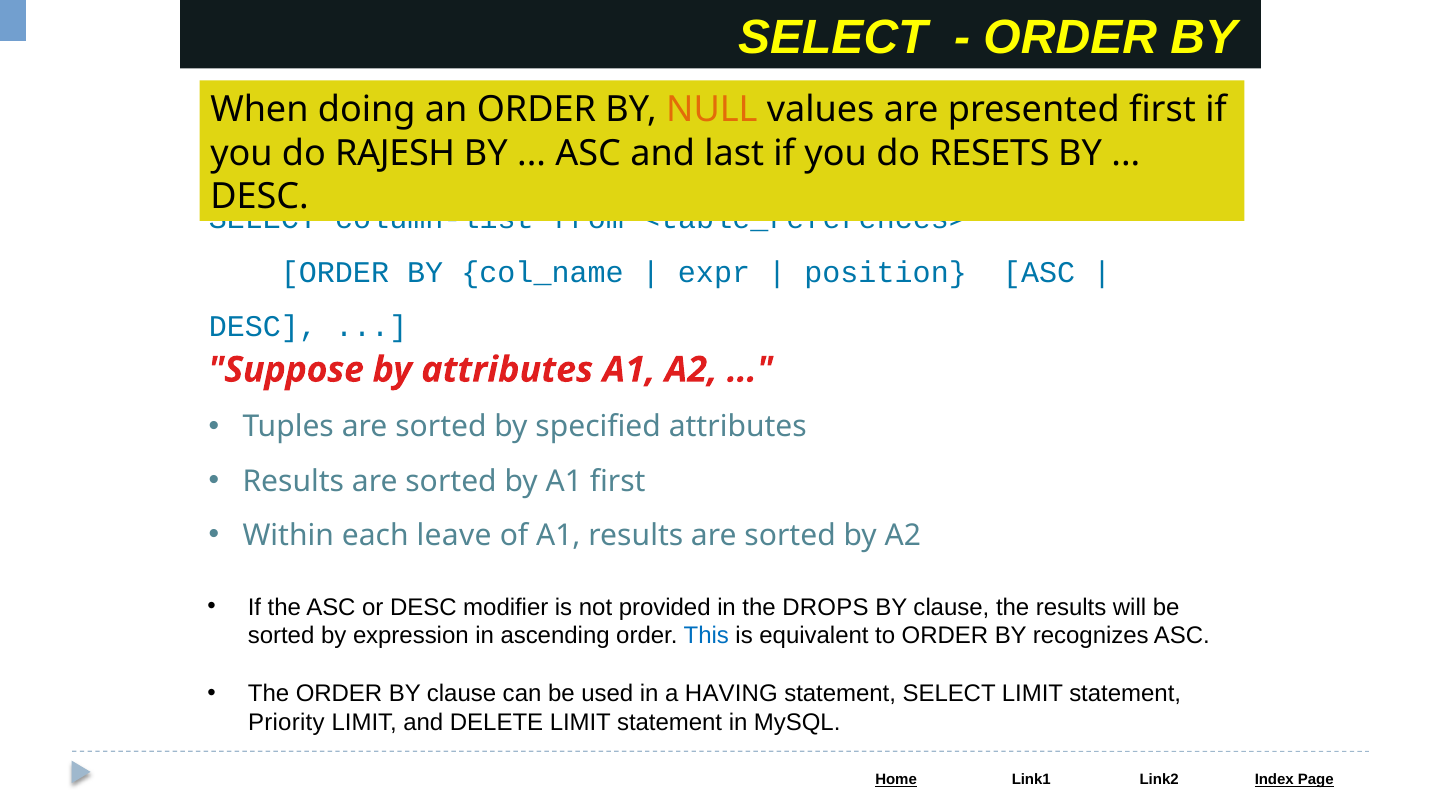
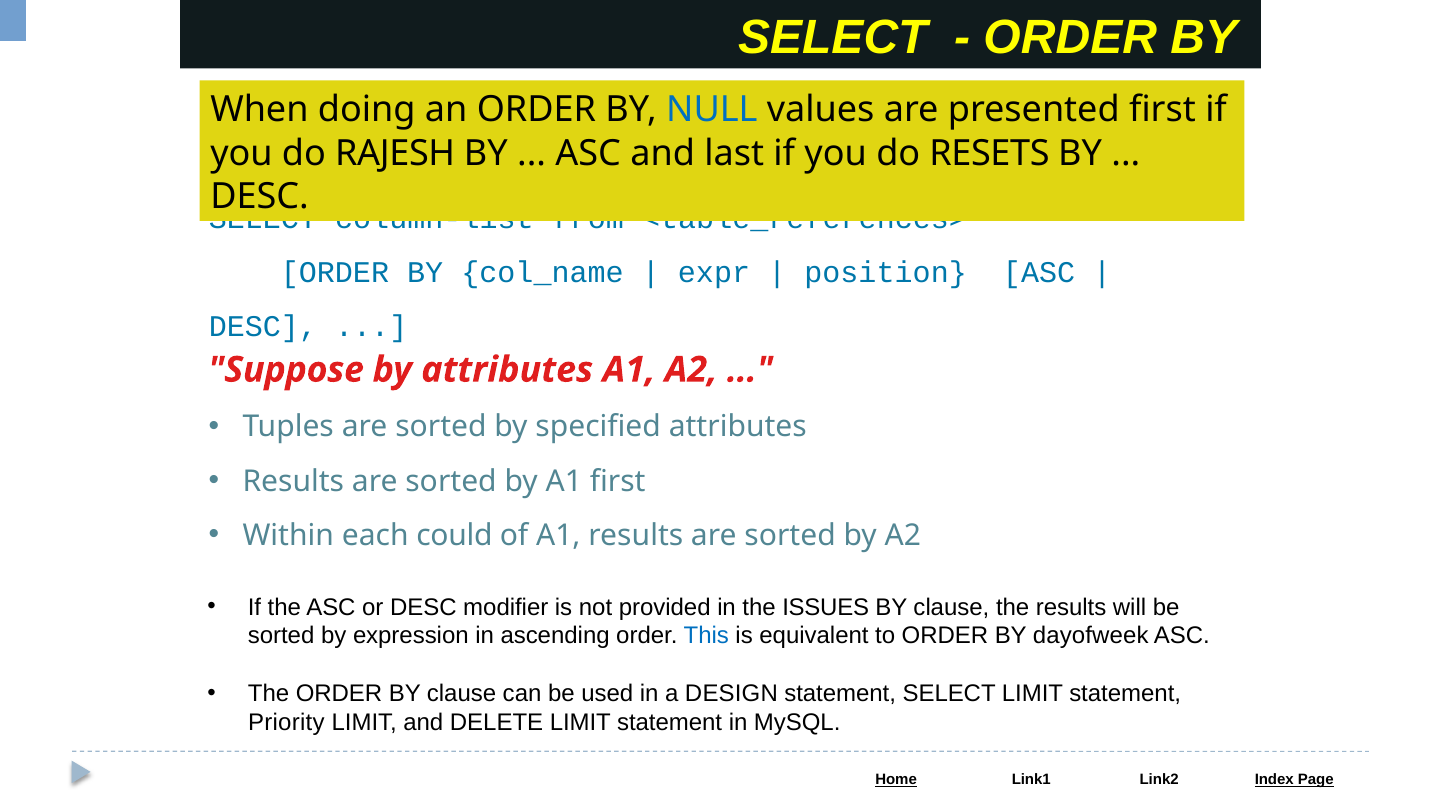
NULL colour: orange -> blue (712, 110)
leave: leave -> could (454, 535)
DROPS: DROPS -> ISSUES (826, 607)
recognizes: recognizes -> dayofweek (1091, 636)
HAVING: HAVING -> DESIGN (731, 693)
